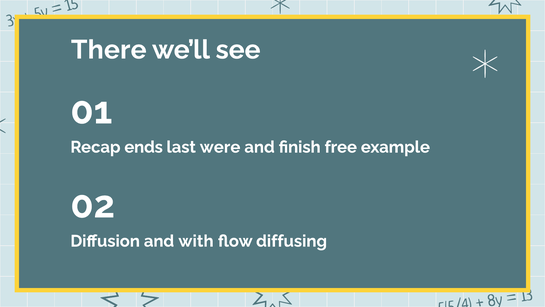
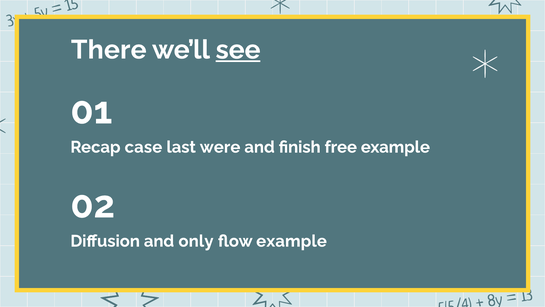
see underline: none -> present (238, 50)
ends: ends -> case (143, 147)
with: with -> only (196, 241)
flow diffusing: diffusing -> example (292, 241)
